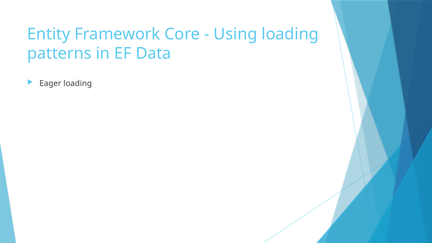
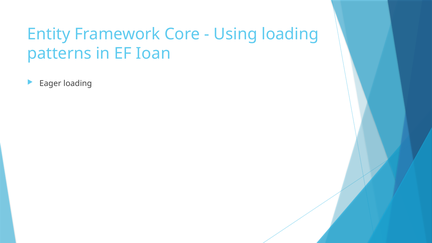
Data: Data -> Ioan (153, 54)
